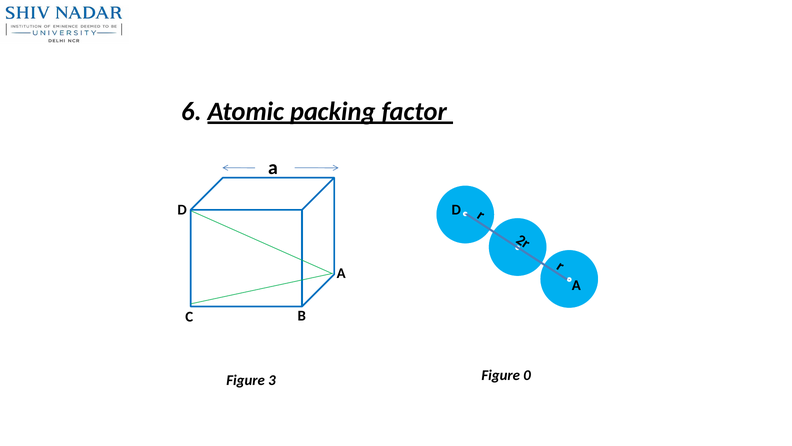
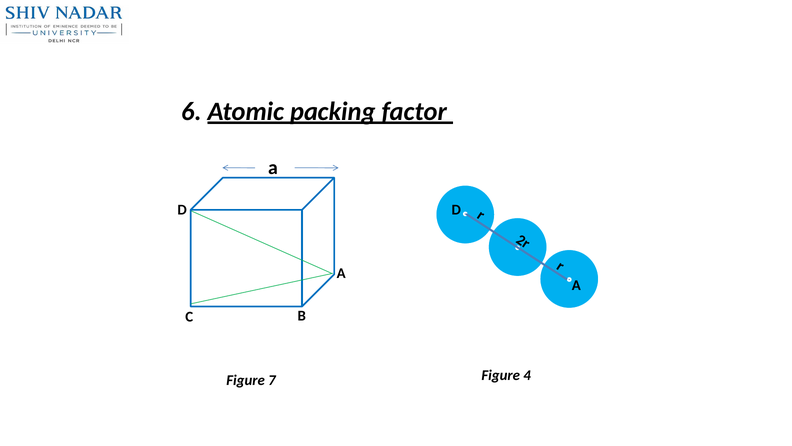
0: 0 -> 4 (527, 375)
3: 3 -> 7 (272, 380)
